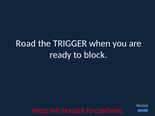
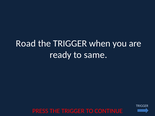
block: block -> same (96, 55)
